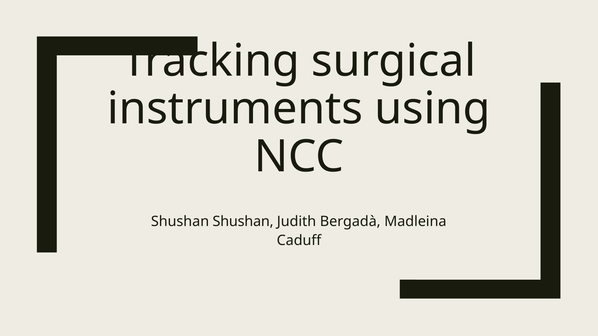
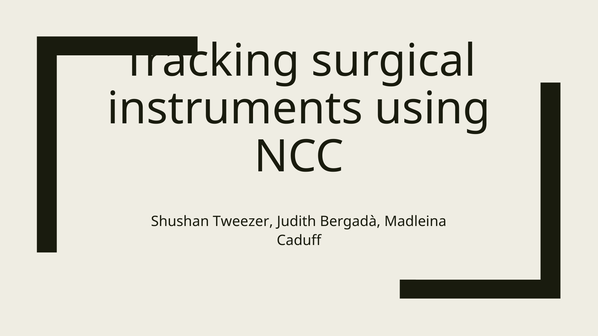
Shushan Shushan: Shushan -> Tweezer (243, 222)
